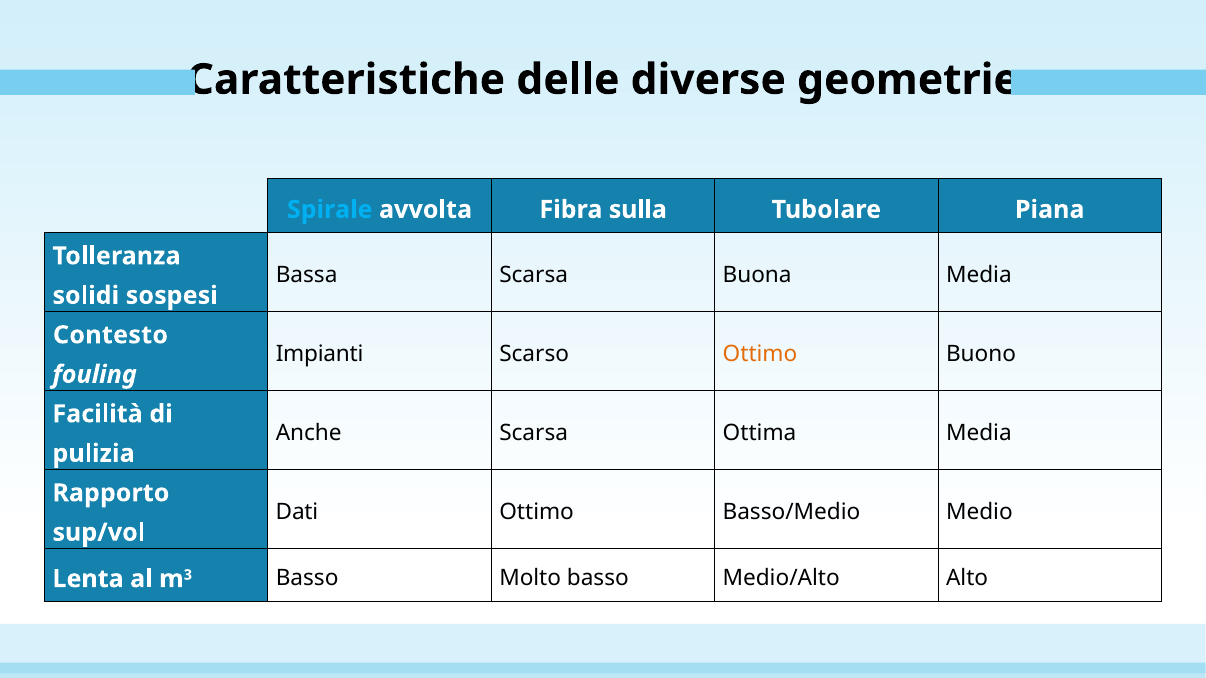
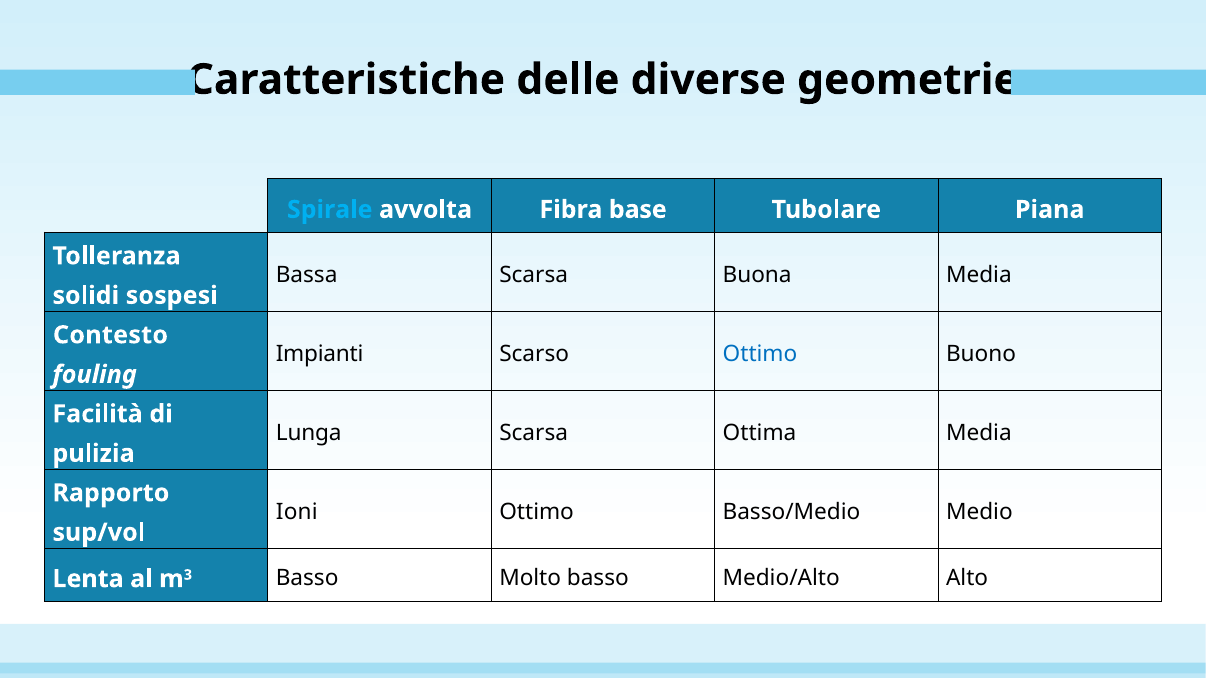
sulla: sulla -> base (638, 210)
Ottimo colour: orange -> blue (760, 354)
Anche: Anche -> Lunga (309, 433)
Dati: Dati -> Ioni (297, 512)
